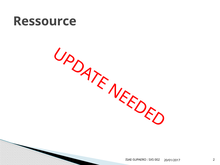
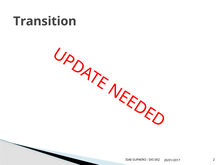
Ressource: Ressource -> Transition (45, 21)
